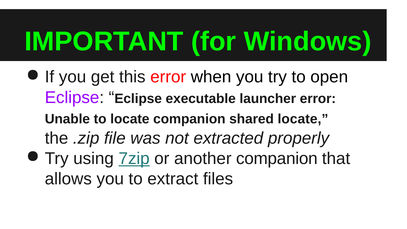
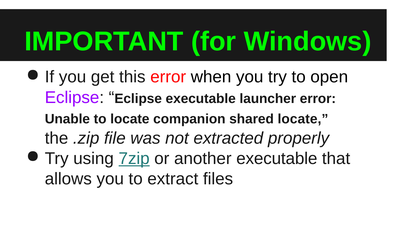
another companion: companion -> executable (277, 158)
